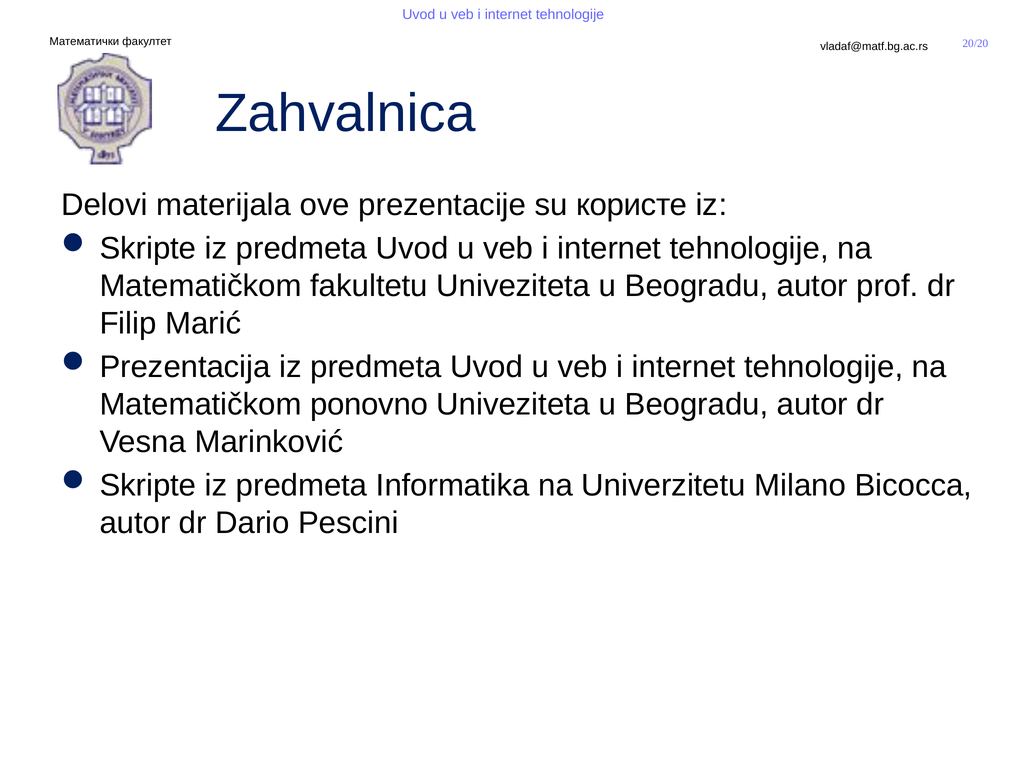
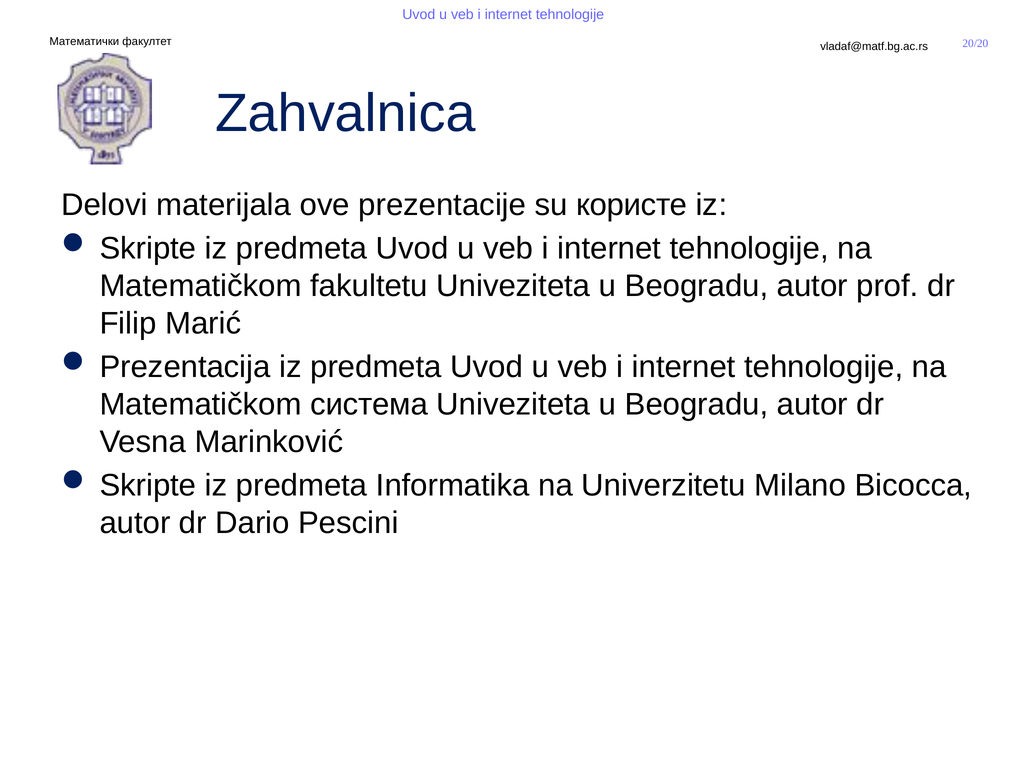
ponovno: ponovno -> система (369, 404)
